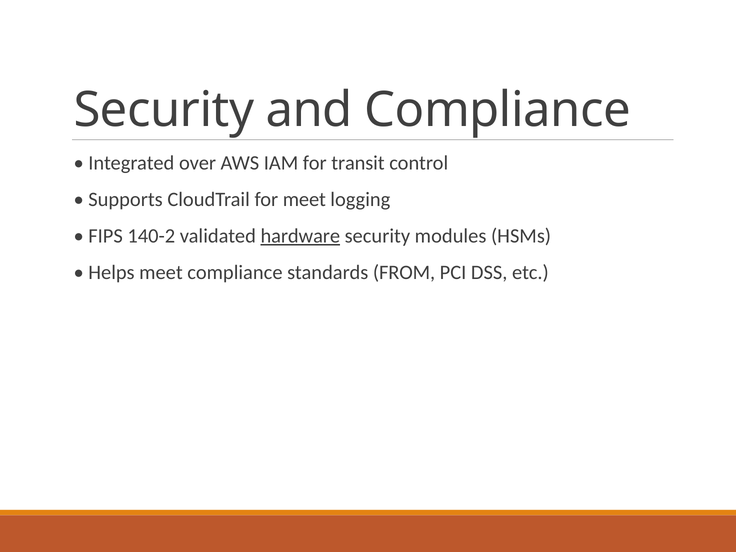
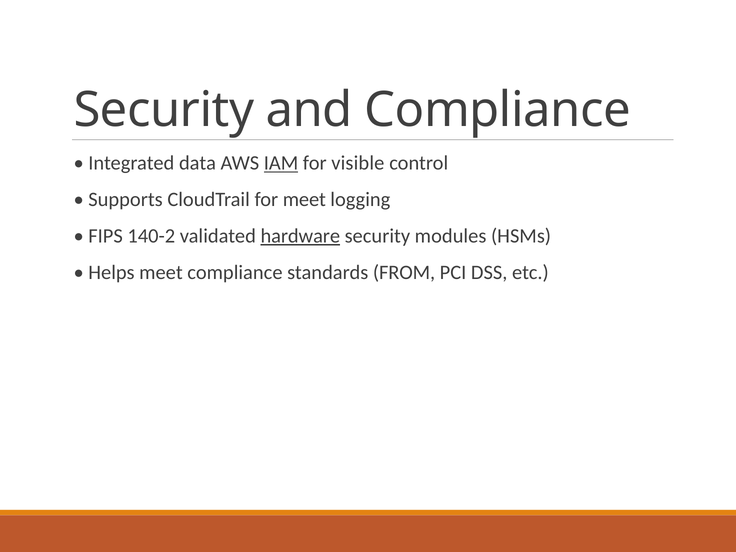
over: over -> data (198, 163)
IAM underline: none -> present (281, 163)
transit: transit -> visible (358, 163)
